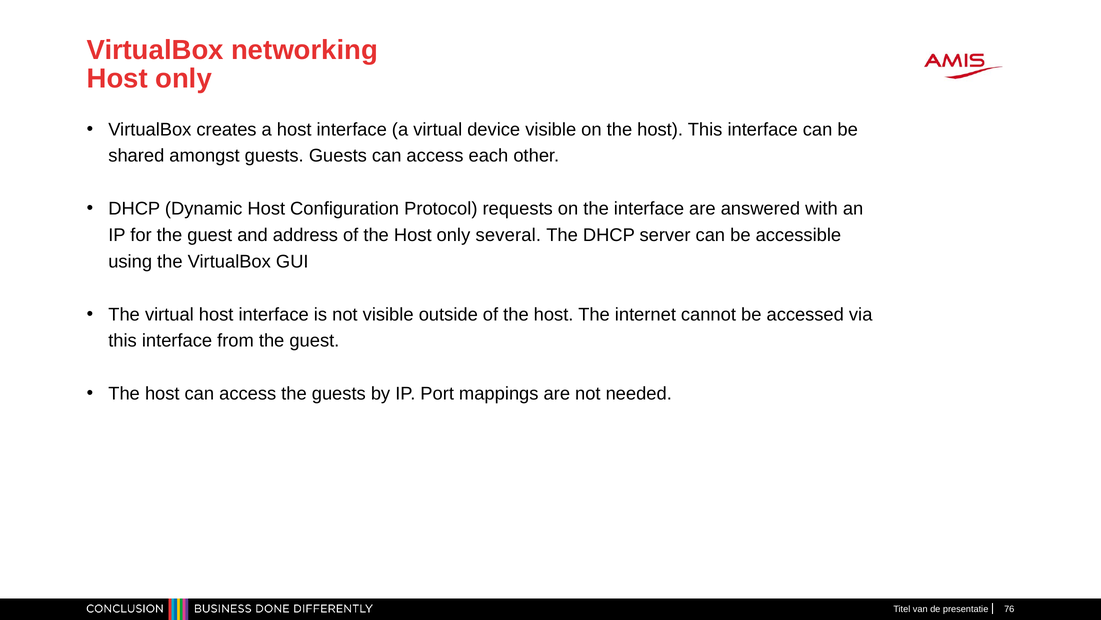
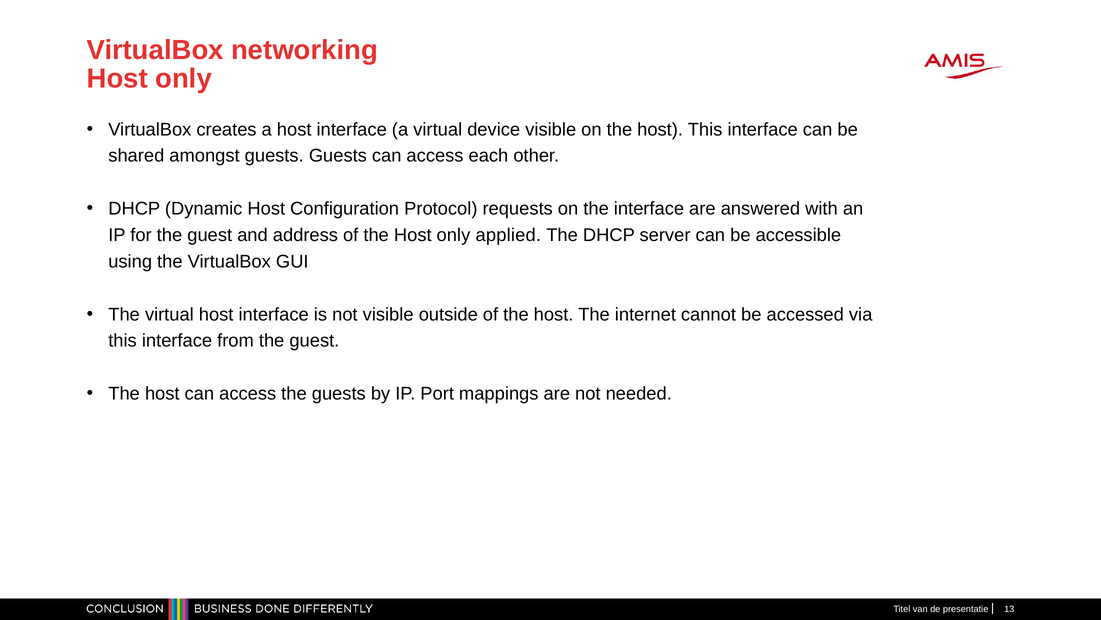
several: several -> applied (508, 235)
76: 76 -> 13 (1009, 609)
